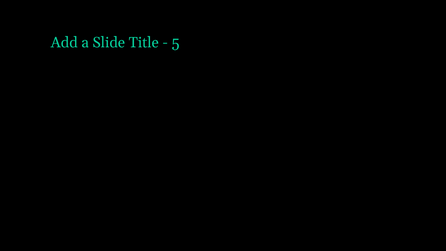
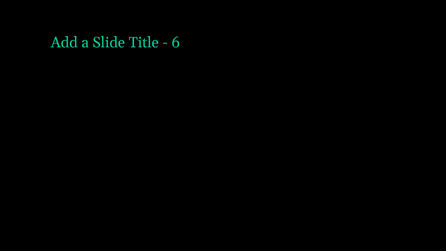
5: 5 -> 6 (176, 43)
